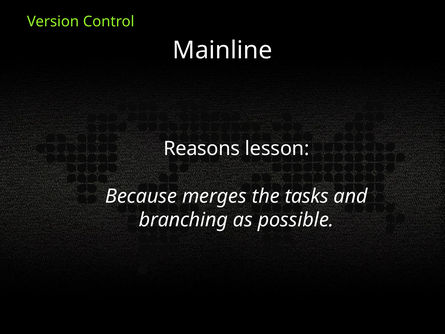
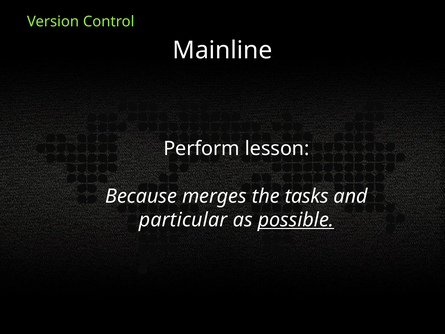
Reasons: Reasons -> Perform (202, 149)
branching: branching -> particular (183, 220)
possible underline: none -> present (296, 220)
